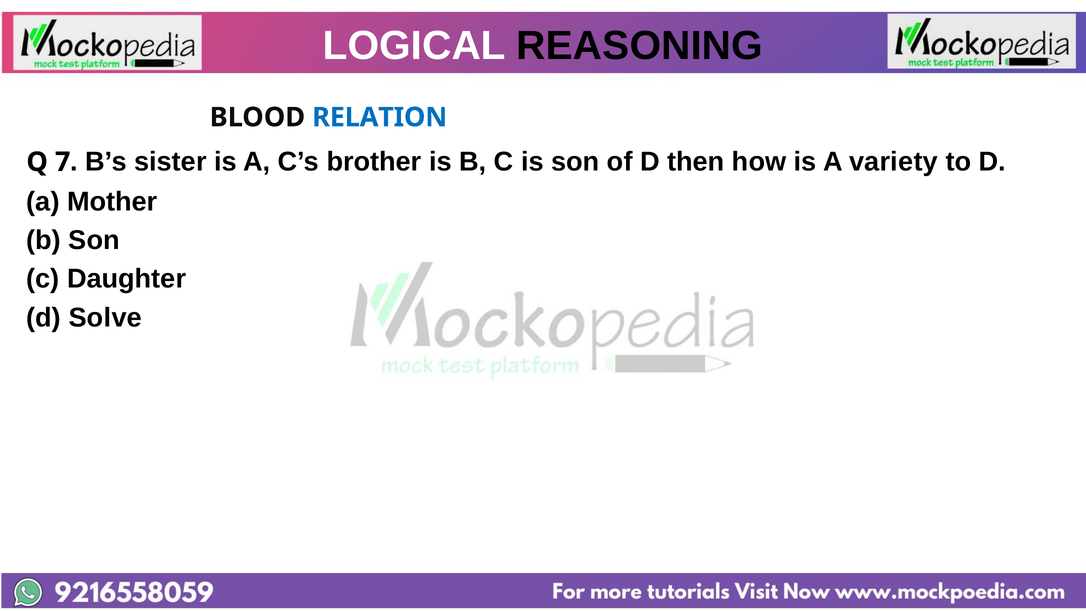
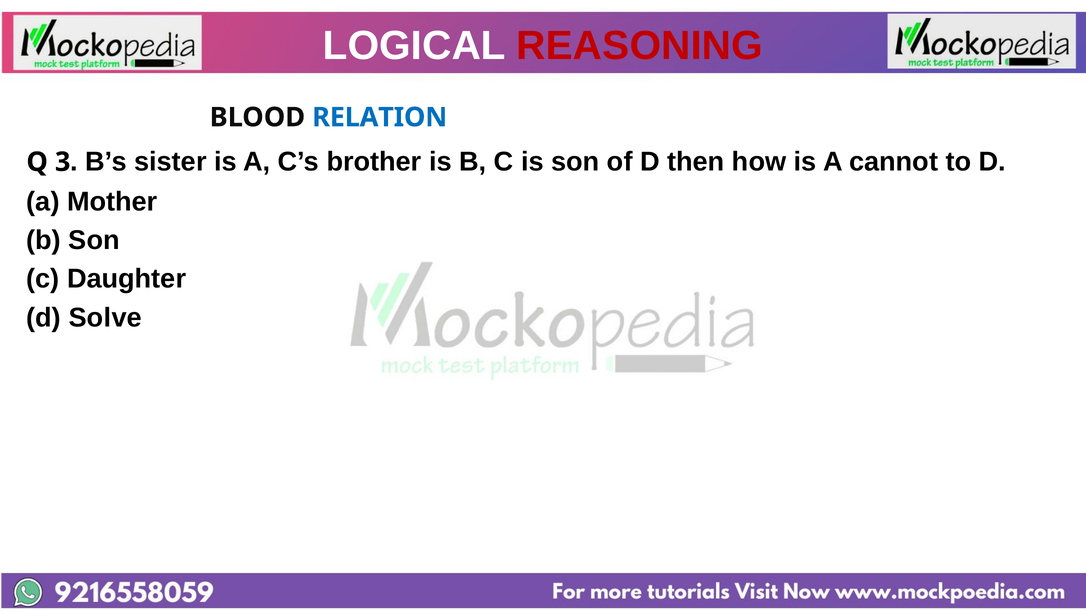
REASONING colour: black -> red (640, 46)
7: 7 -> 3 (63, 162)
variety: variety -> cannot (894, 162)
